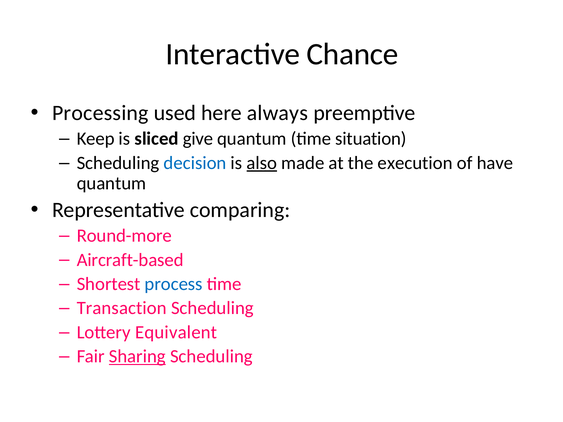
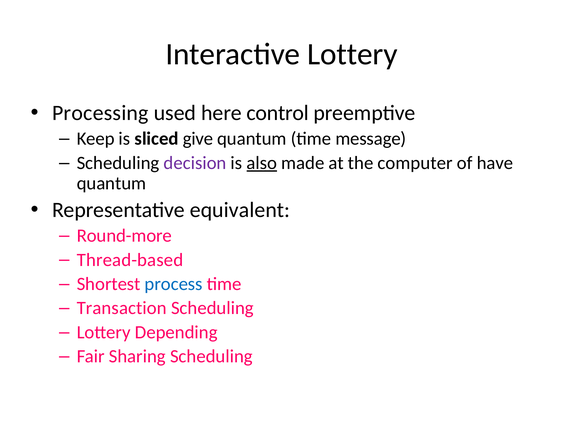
Interactive Chance: Chance -> Lottery (352, 54)
always: always -> control (278, 113)
situation: situation -> message (371, 139)
decision colour: blue -> purple (195, 163)
execution: execution -> computer (415, 163)
comparing: comparing -> equivalent (240, 210)
Aircraft-based: Aircraft-based -> Thread-based (130, 260)
Equivalent: Equivalent -> Depending (176, 332)
Sharing underline: present -> none (137, 357)
